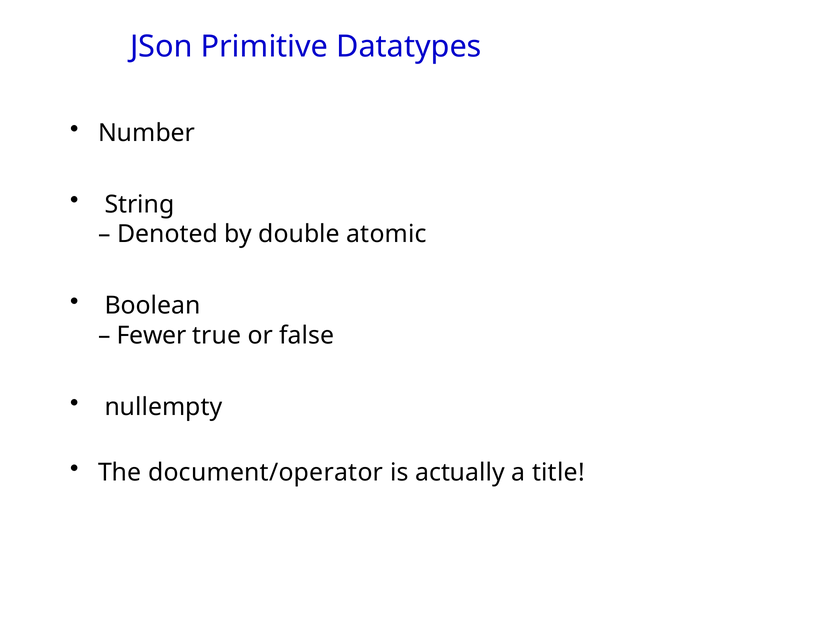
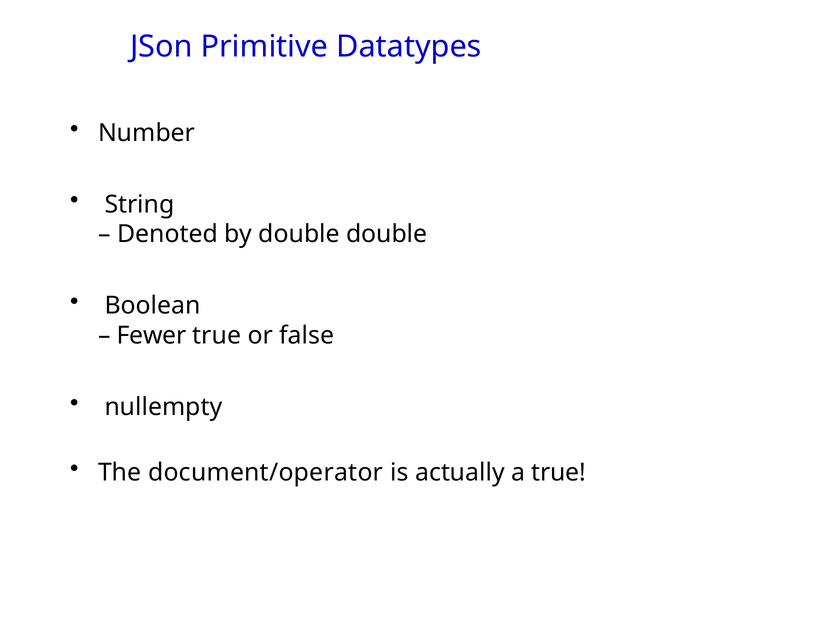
double atomic: atomic -> double (387, 234)
a title: title -> true (559, 473)
